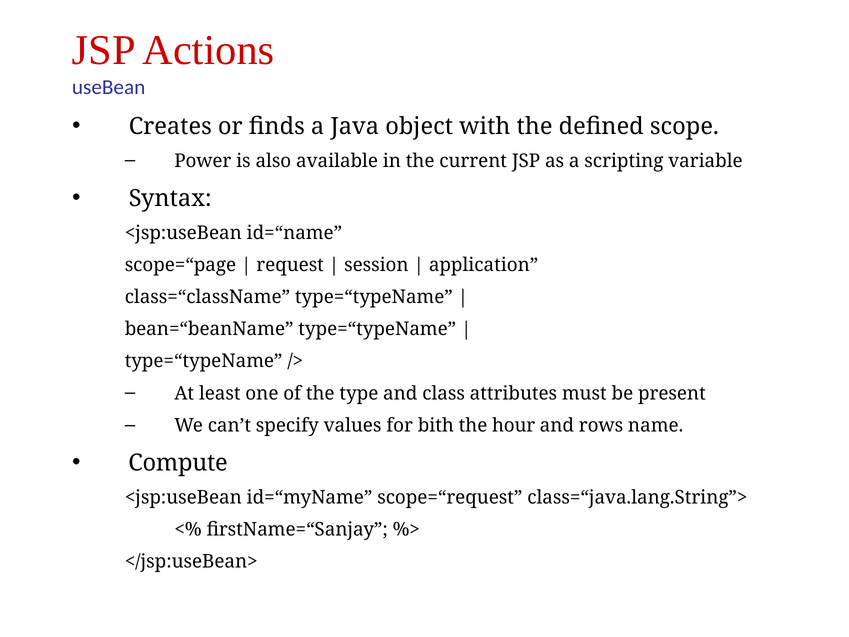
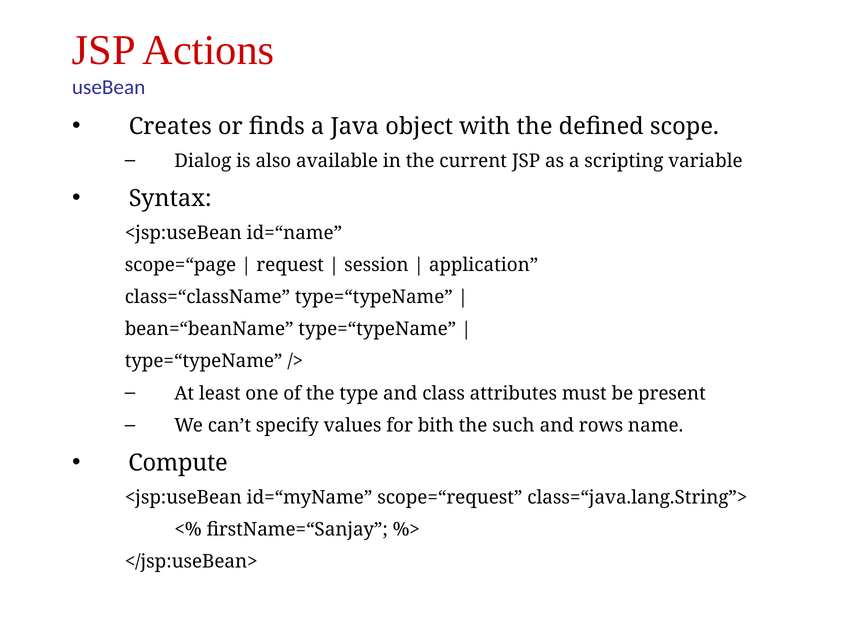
Power: Power -> Dialog (203, 161)
hour: hour -> such (513, 425)
